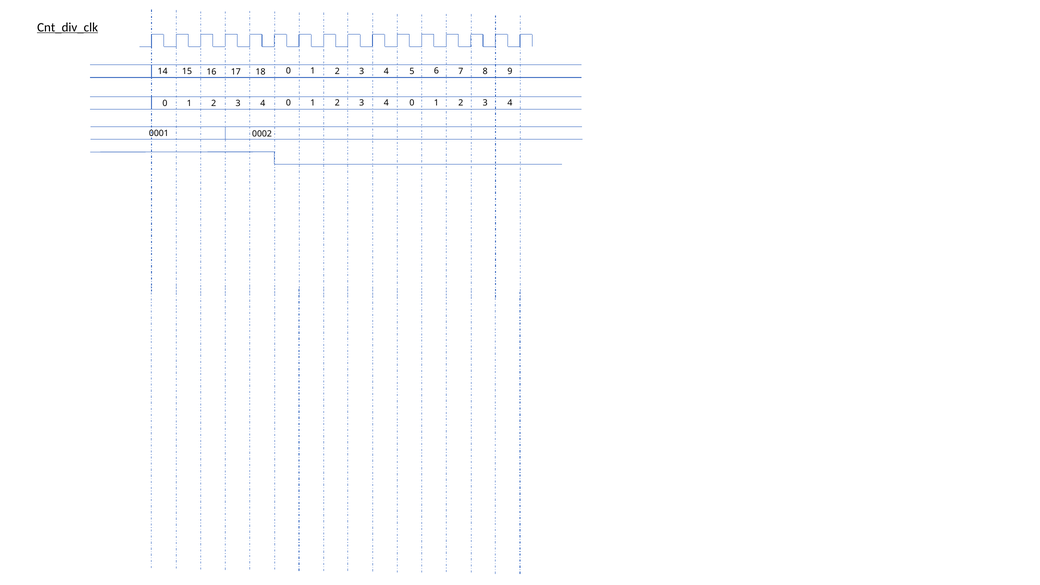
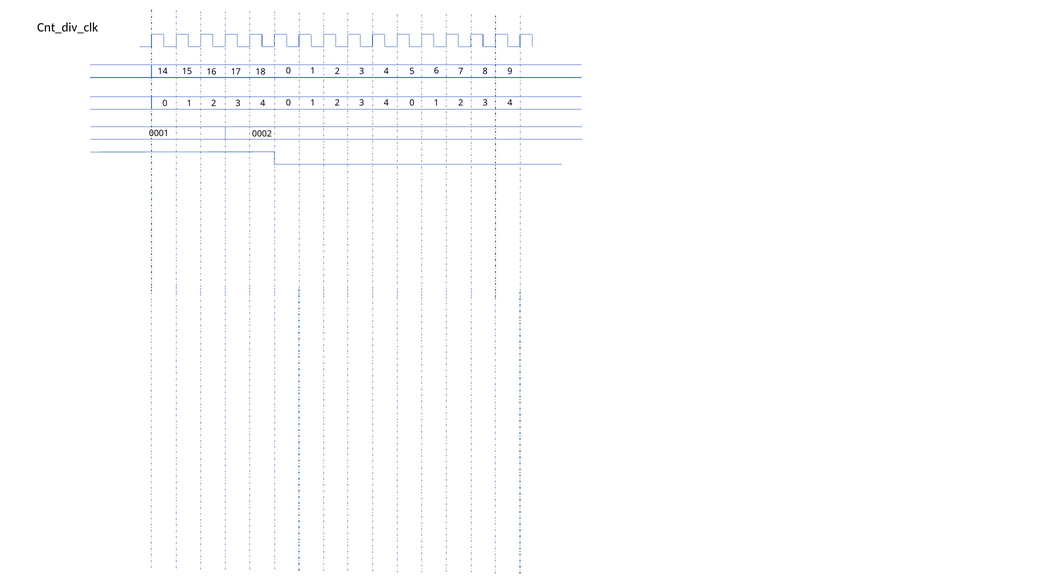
Cnt_div_clk underline: present -> none (68, 27)
